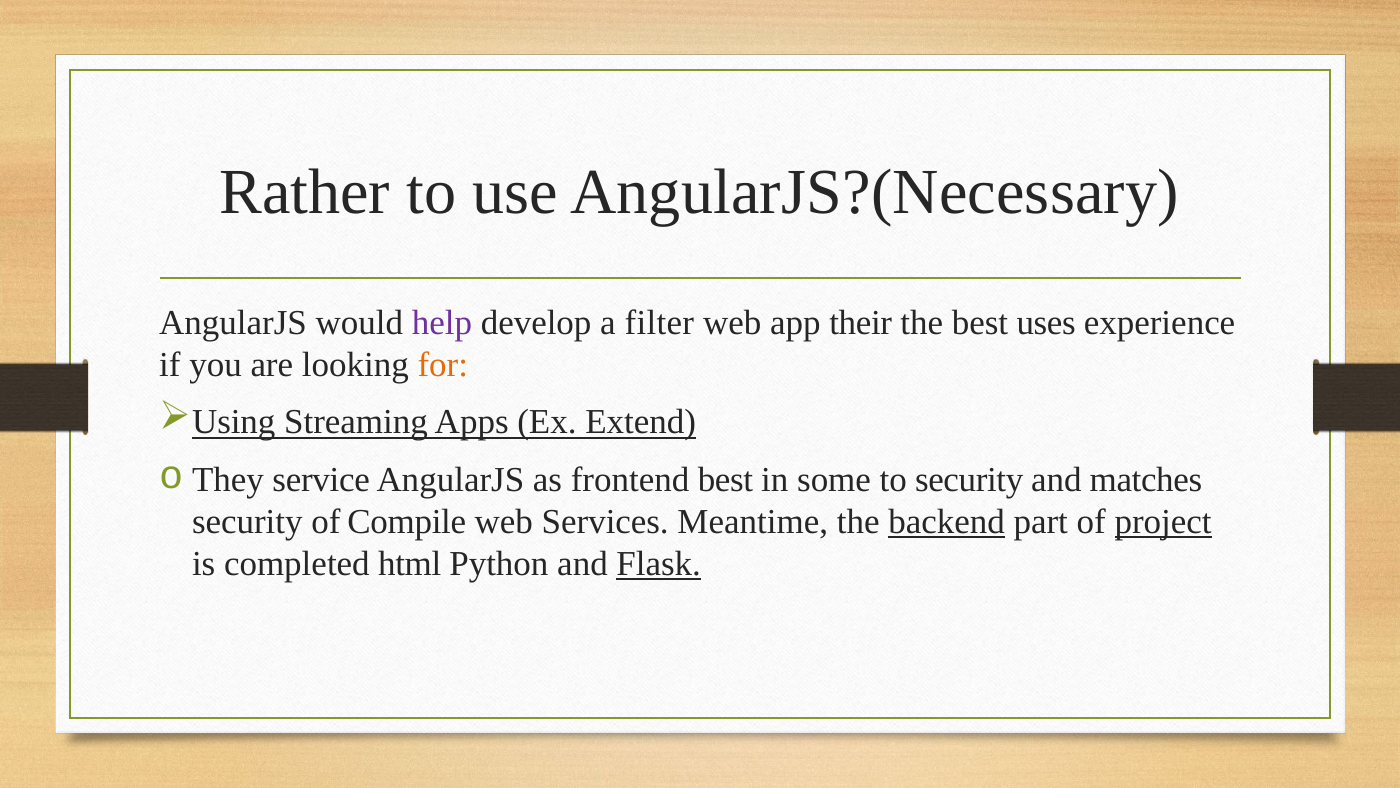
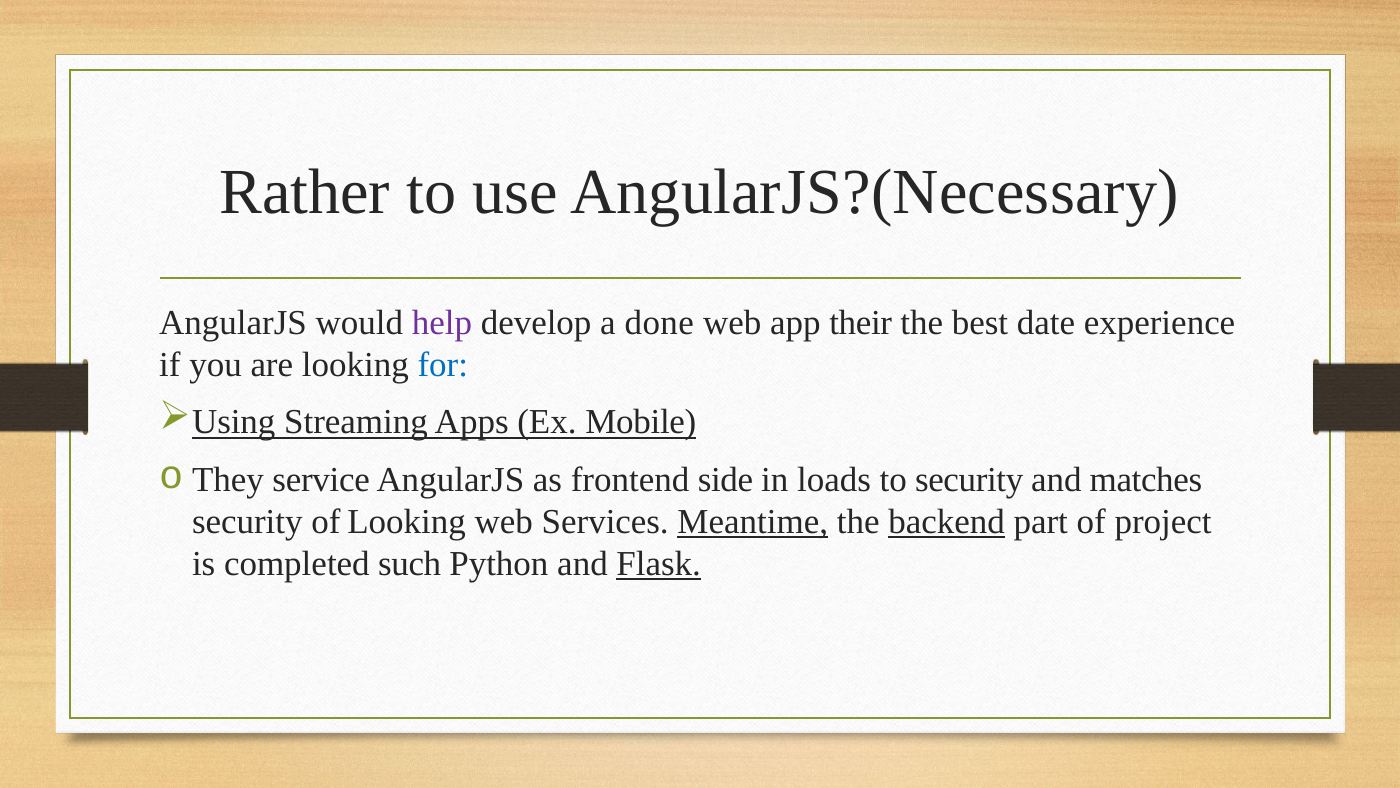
filter: filter -> done (659, 322)
uses: uses -> date (1046, 322)
for colour: orange -> blue (443, 364)
Extend: Extend -> Mobile (641, 422)
frontend best: best -> side (725, 480)
some: some -> loads (834, 480)
of Compile: Compile -> Looking (407, 522)
Meantime underline: none -> present (753, 522)
project underline: present -> none (1163, 522)
html: html -> such (410, 564)
